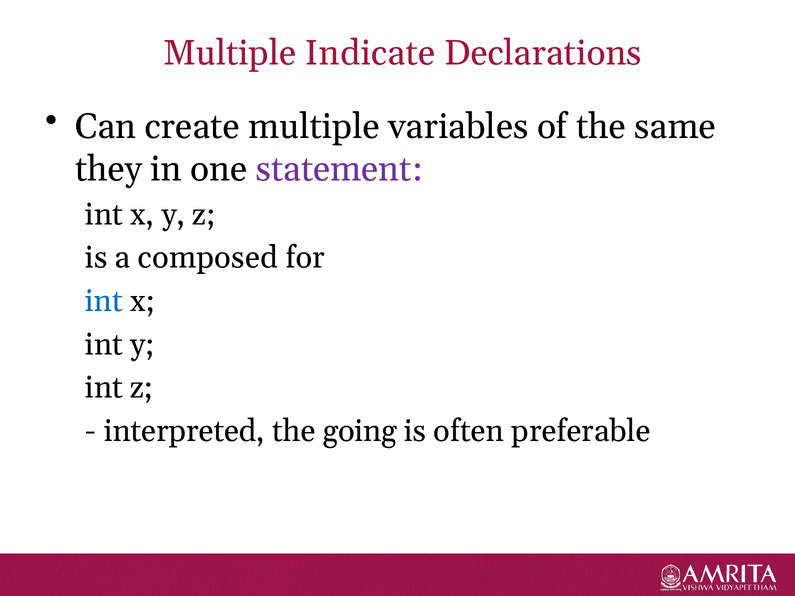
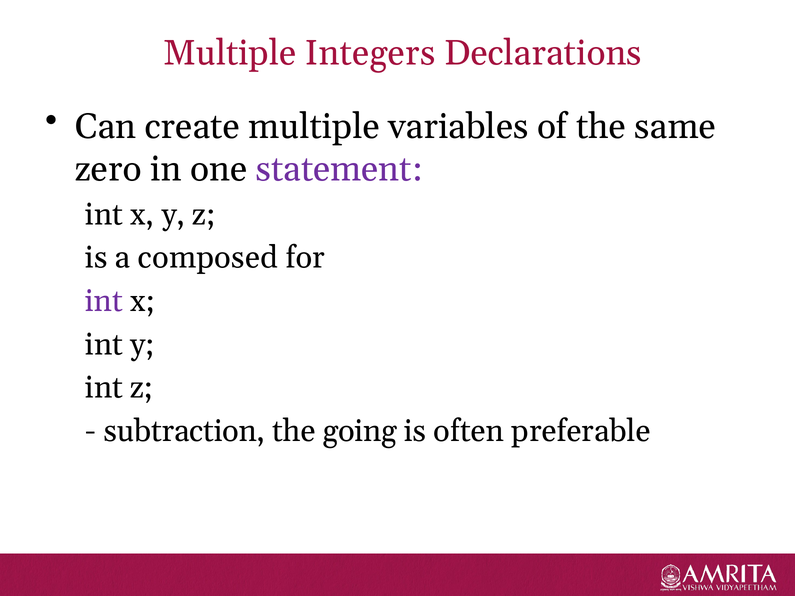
Indicate: Indicate -> Integers (370, 53)
they: they -> zero (108, 169)
int colour: blue -> purple (104, 301)
interpreted: interpreted -> subtraction (184, 431)
